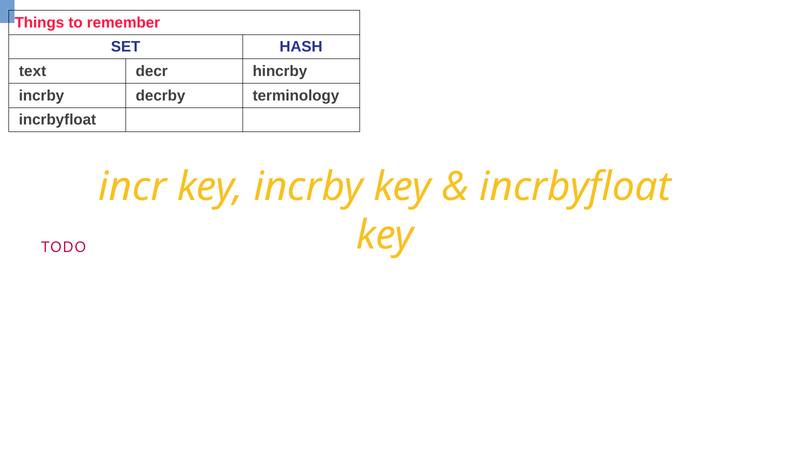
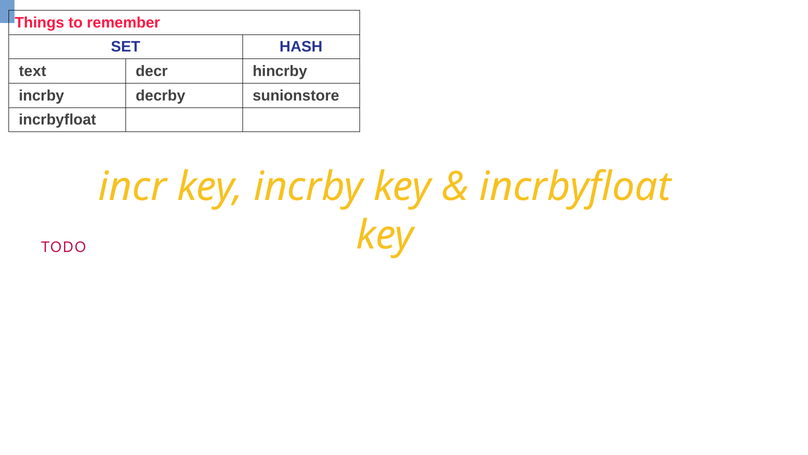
terminology: terminology -> sunionstore (296, 95)
